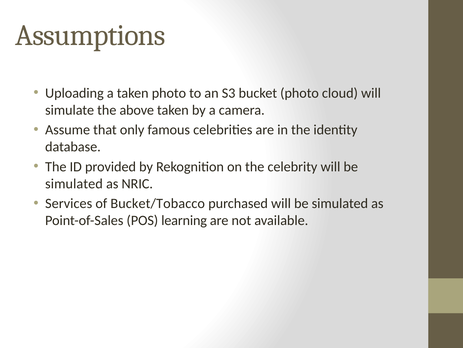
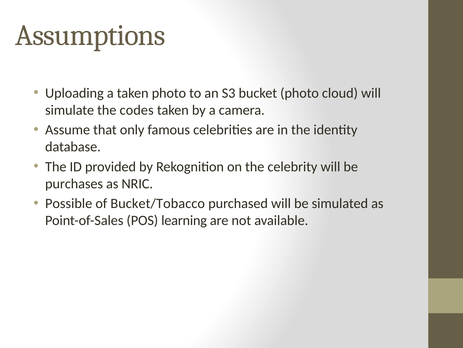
above: above -> codes (137, 110)
simulated: simulated -> purchases (74, 183)
Services: Services -> Possible (69, 203)
